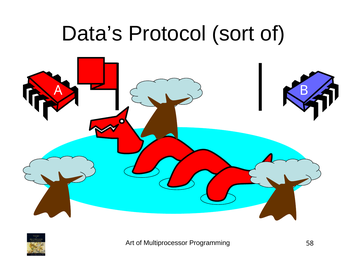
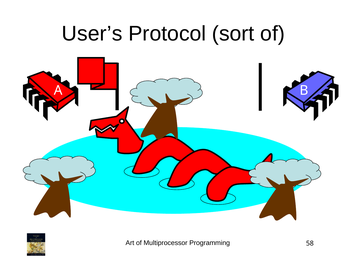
Data’s: Data’s -> User’s (92, 34)
